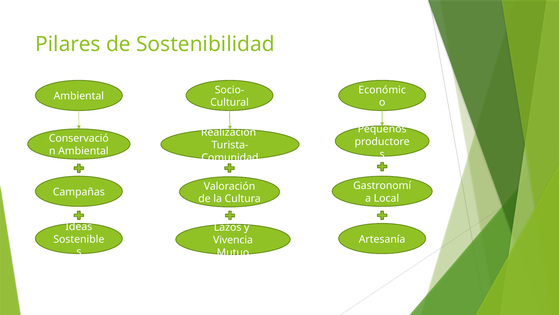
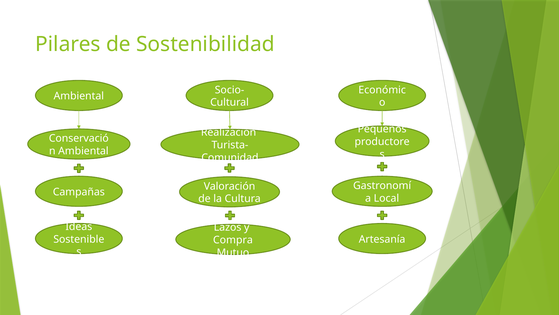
Vivencia: Vivencia -> Compra (233, 240)
